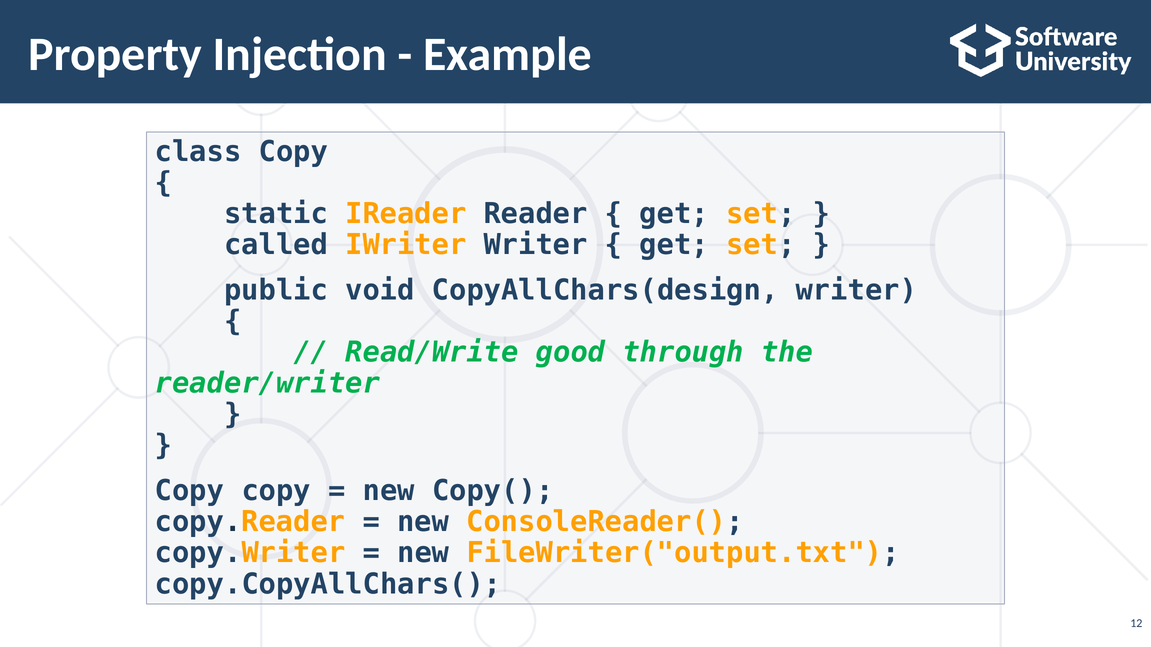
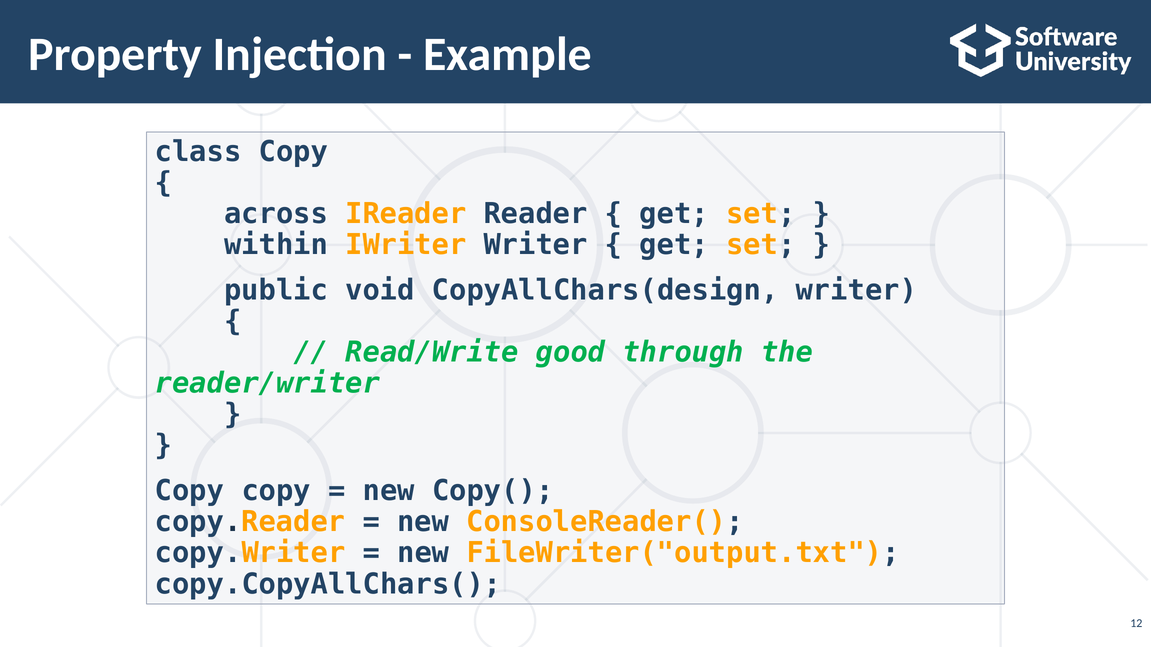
static: static -> across (276, 214)
called: called -> within (276, 245)
